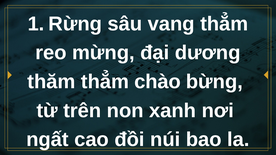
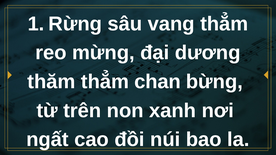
chào: chào -> chan (158, 82)
